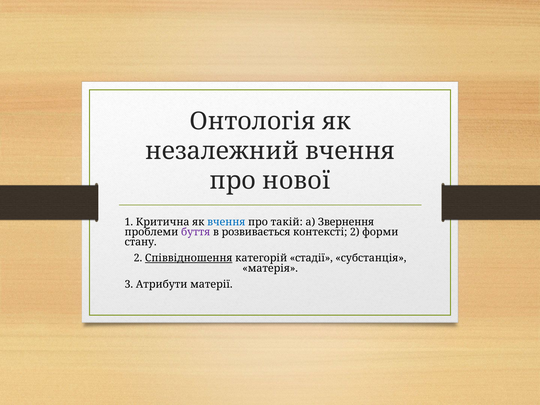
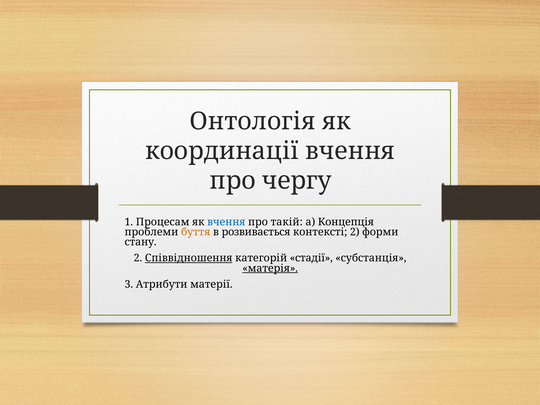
незалежний: незалежний -> координації (222, 151)
нової: нової -> чергу (297, 181)
Критична: Критична -> Процесам (163, 222)
Звернення: Звернення -> Концепція (346, 222)
буття colour: purple -> orange (196, 232)
матерія underline: none -> present (270, 268)
